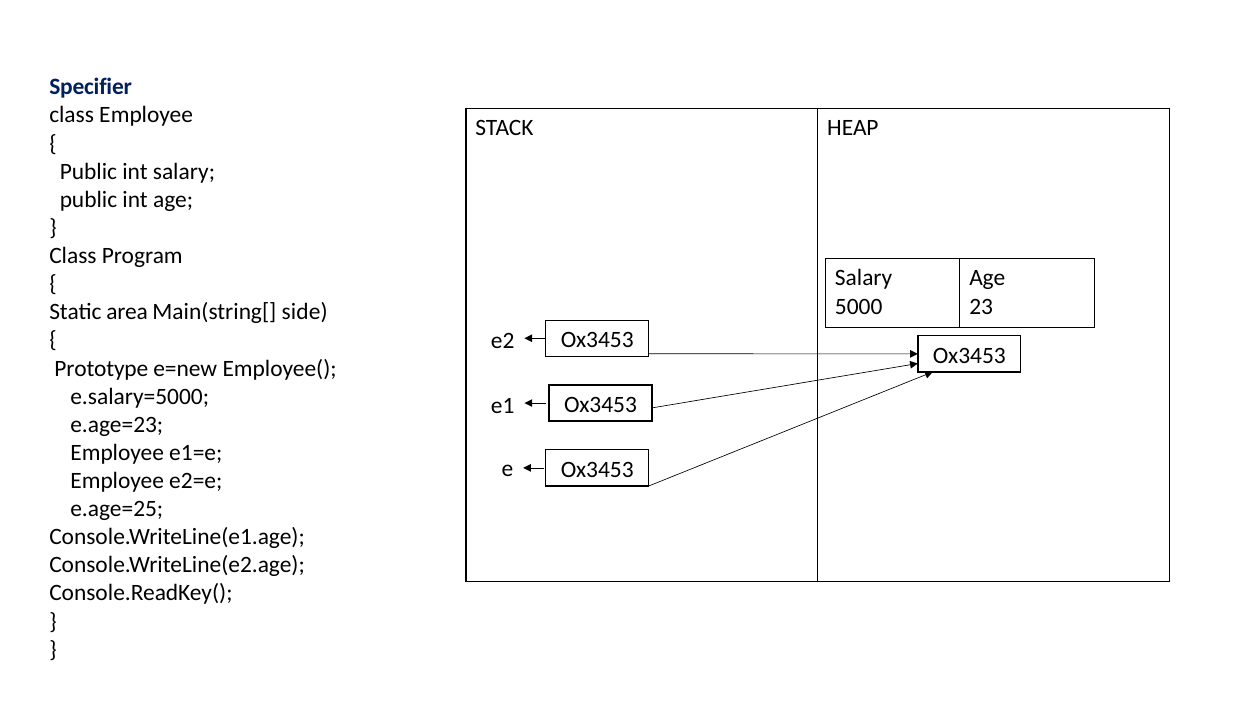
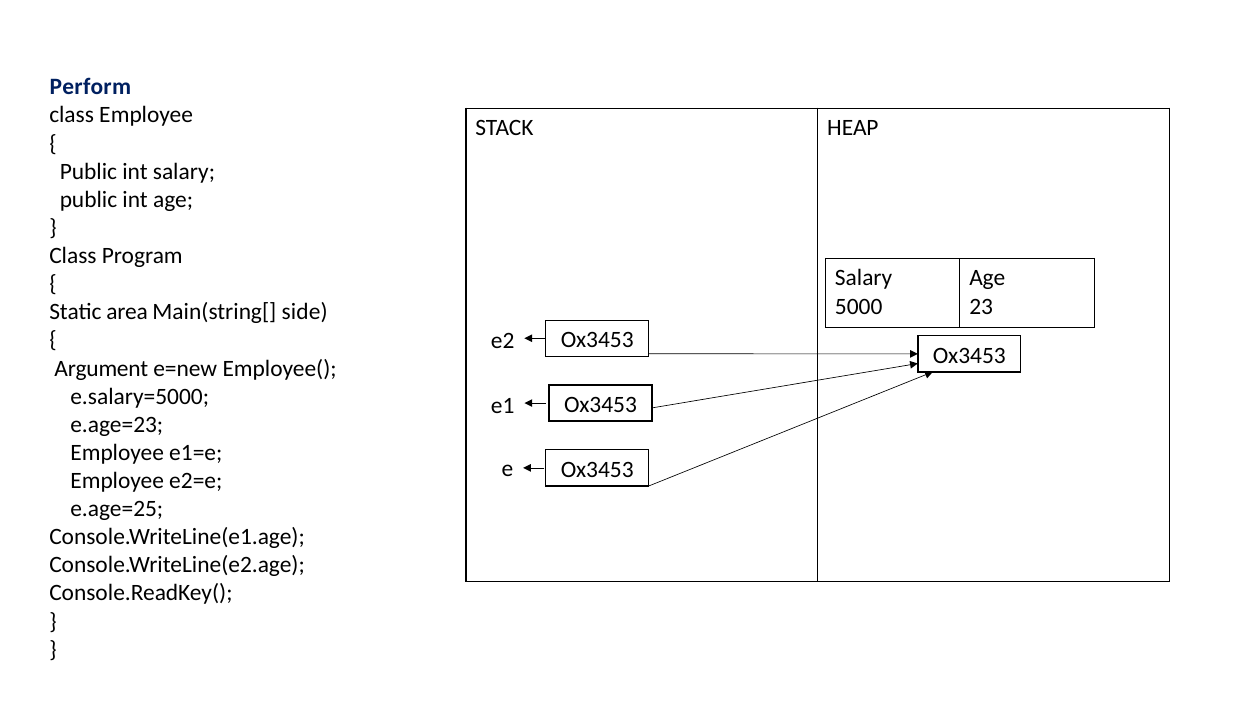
Specifier: Specifier -> Perform (90, 87)
Prototype: Prototype -> Argument (101, 368)
